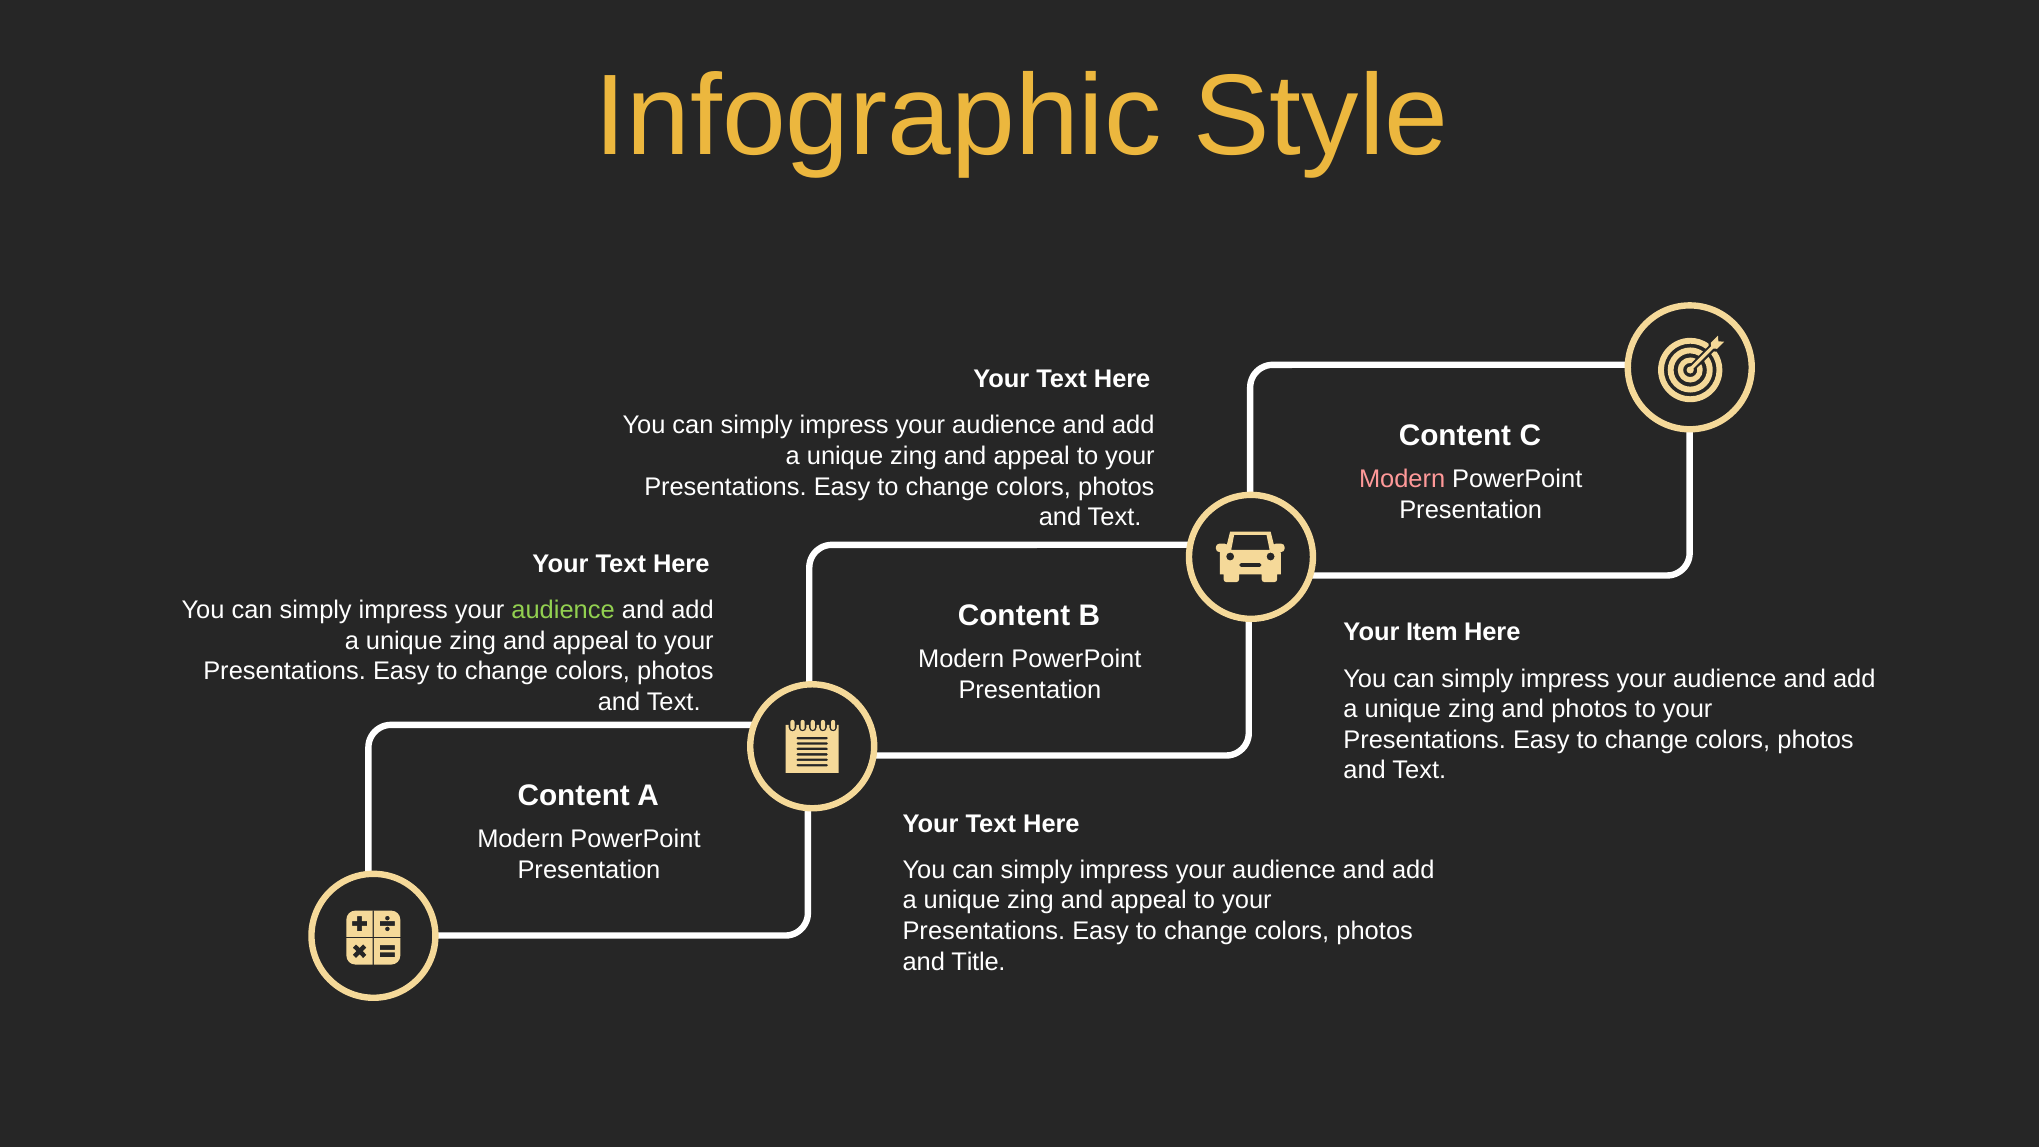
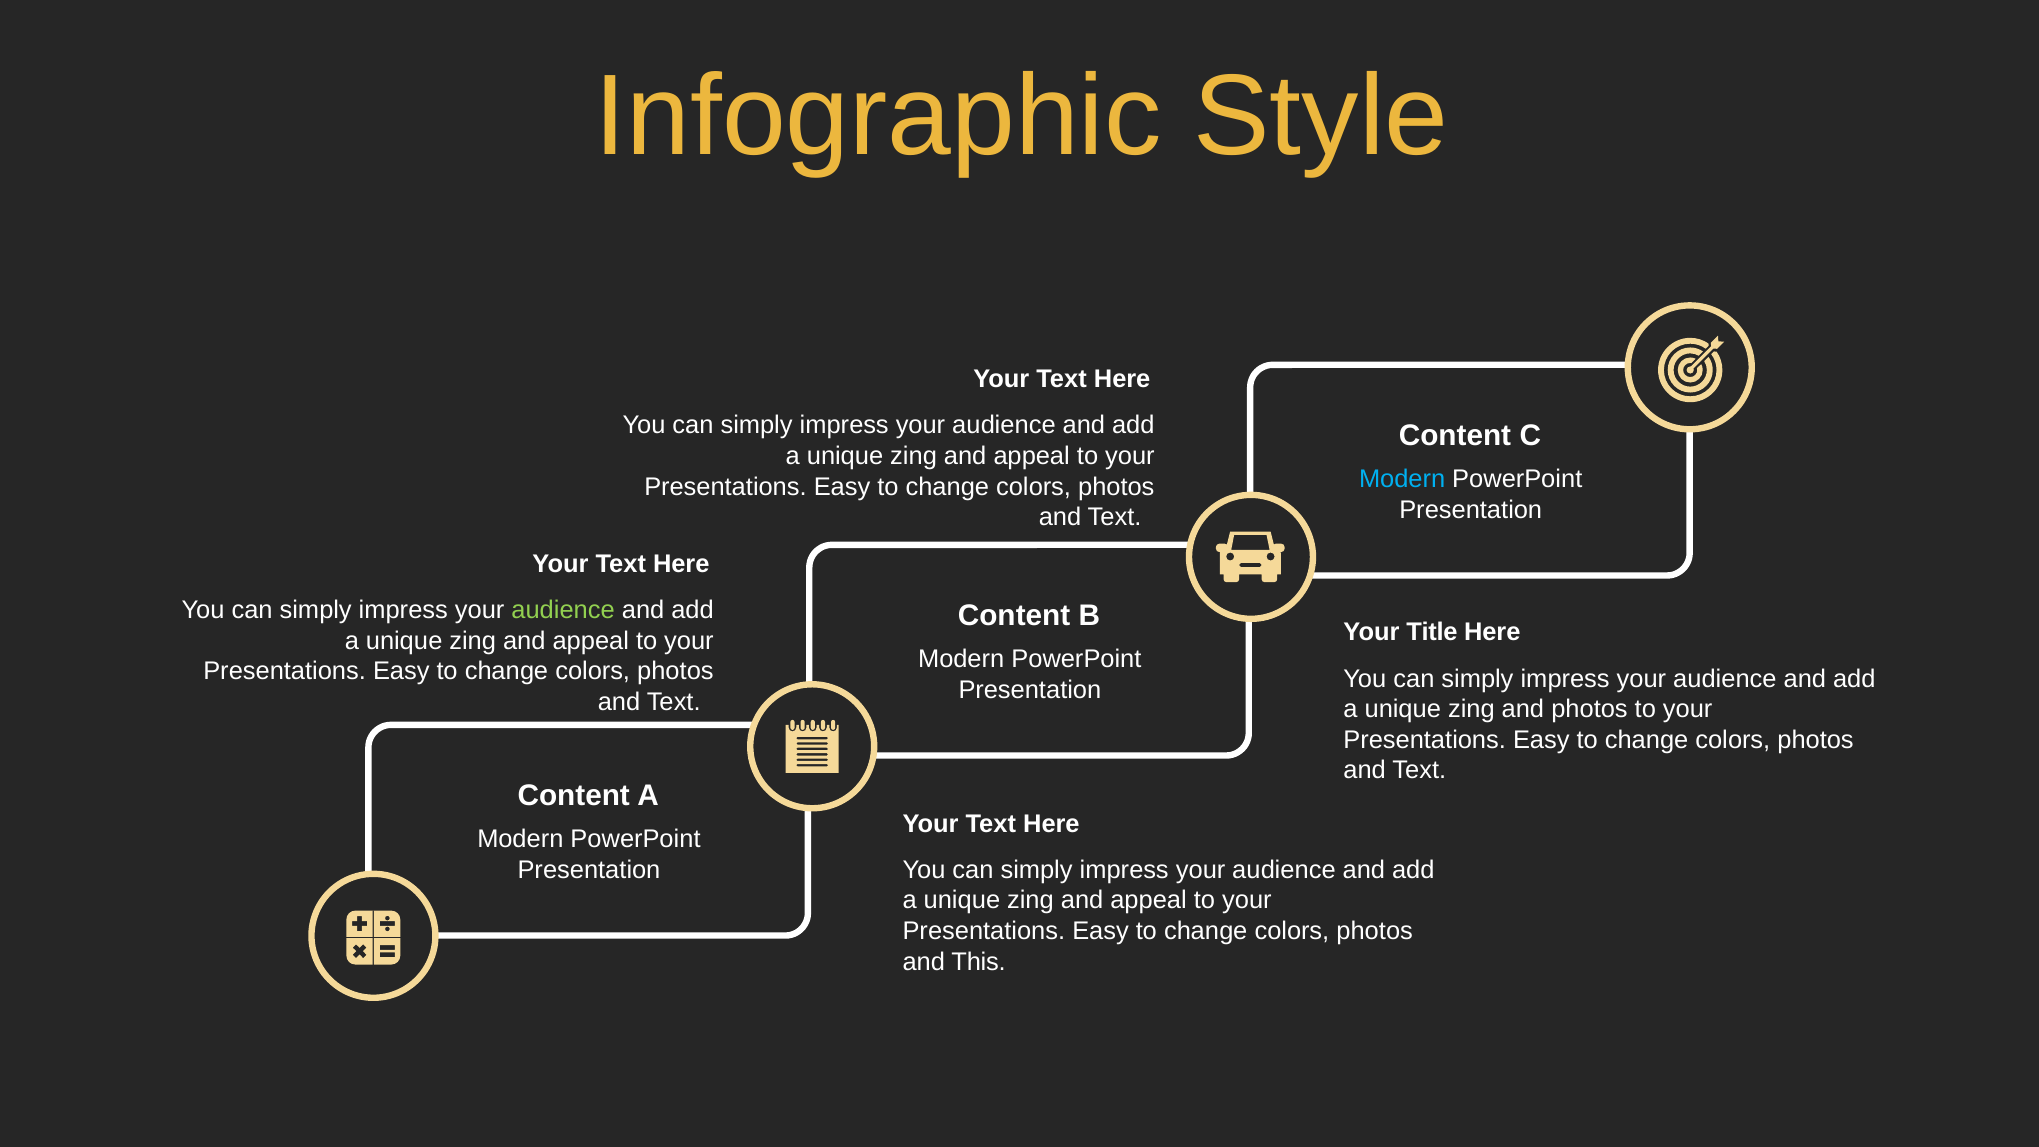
Modern colour: pink -> light blue (1402, 479)
Item: Item -> Title (1432, 632)
Title: Title -> This (979, 962)
